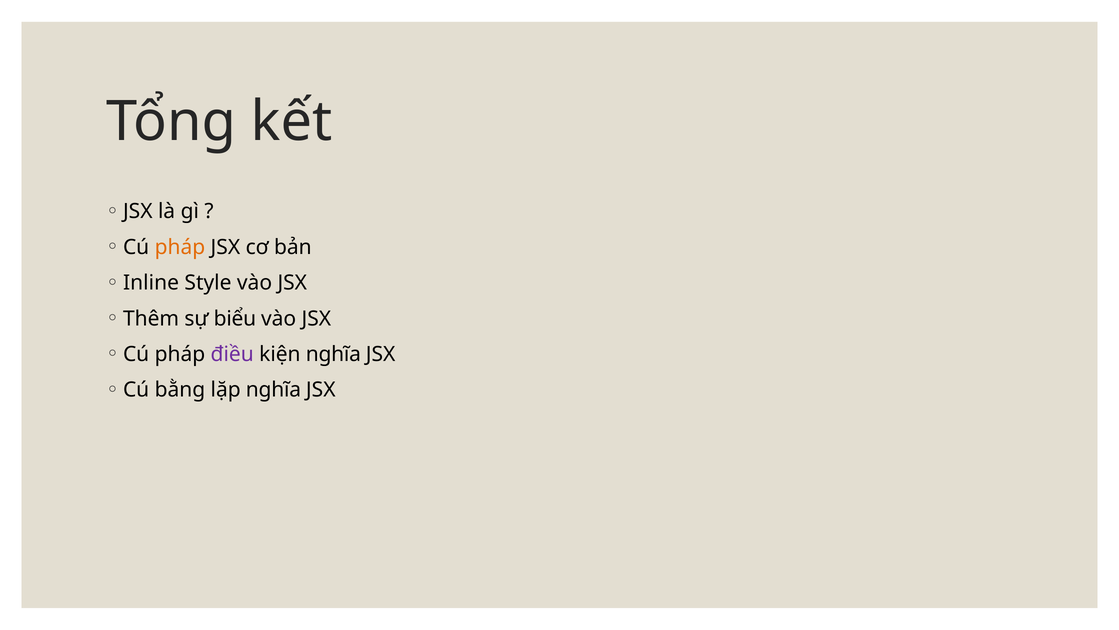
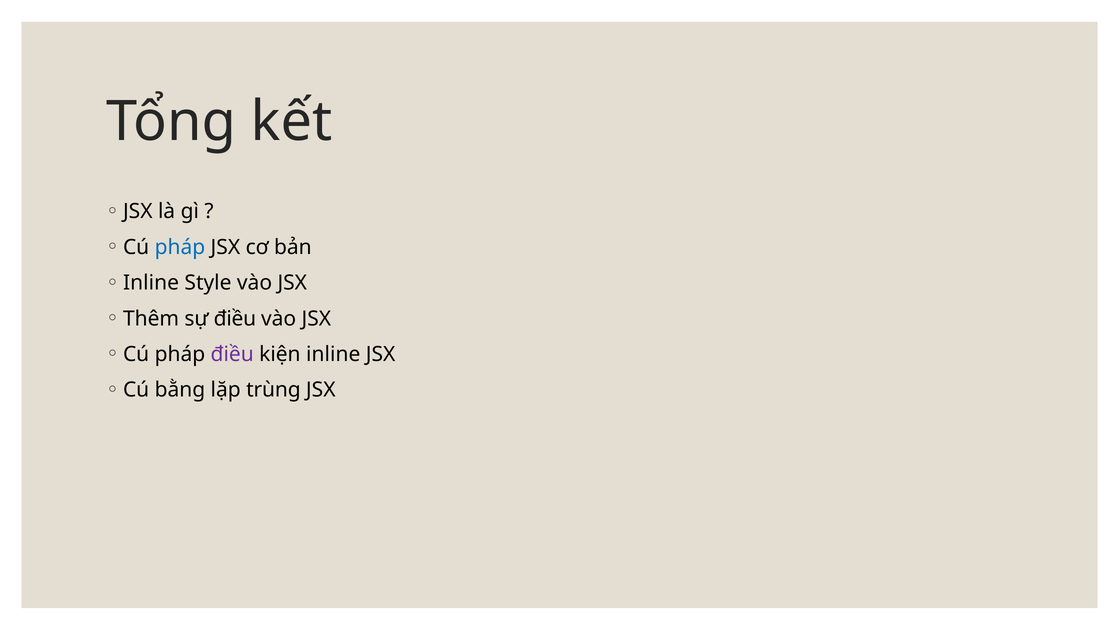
pháp colour: orange -> blue (180, 247)
sự biểu: biểu -> điều (235, 318)
kiện nghĩa: nghĩa -> inline (333, 354)
lặp nghĩa: nghĩa -> trùng (273, 390)
